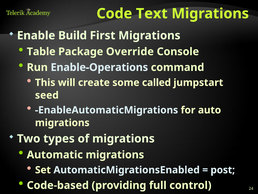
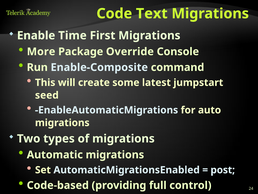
Build: Build -> Time (72, 35)
Table: Table -> More (41, 52)
Enable-Operations: Enable-Operations -> Enable-Composite (99, 67)
called: called -> latest (156, 82)
